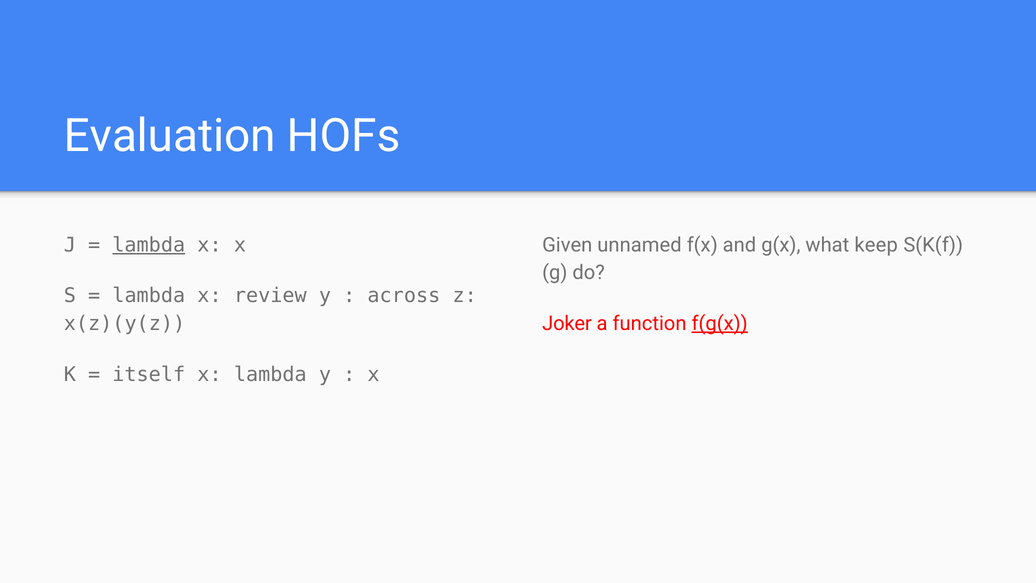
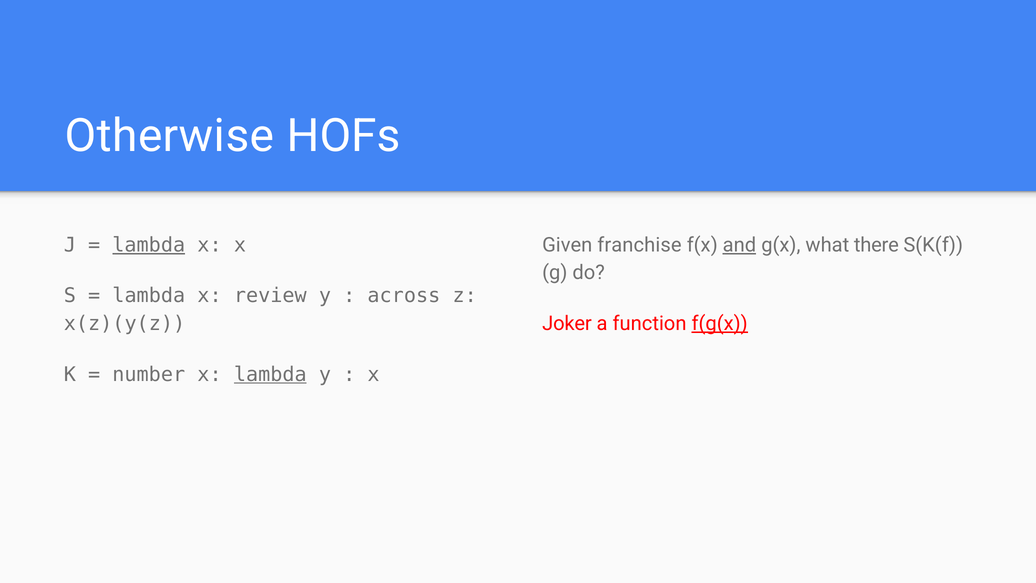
Evaluation: Evaluation -> Otherwise (169, 136)
unnamed: unnamed -> franchise (639, 245)
and underline: none -> present (739, 245)
keep: keep -> there (876, 245)
itself: itself -> number (149, 374)
lambda underline: none -> present (270, 374)
